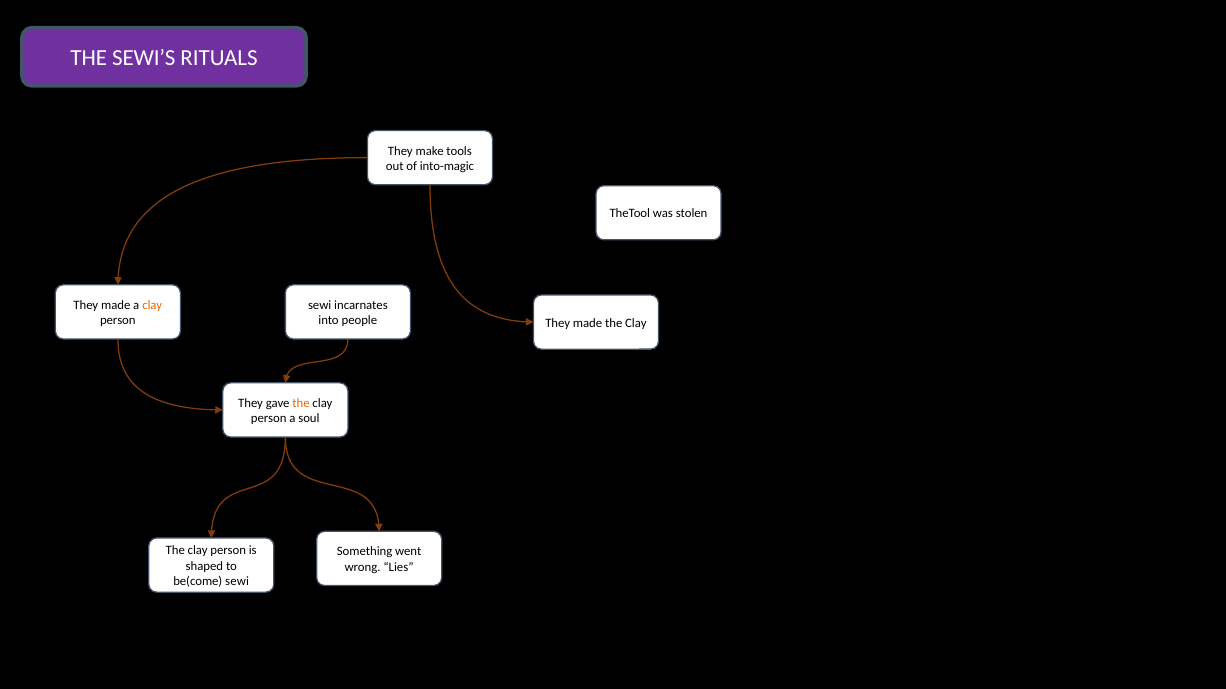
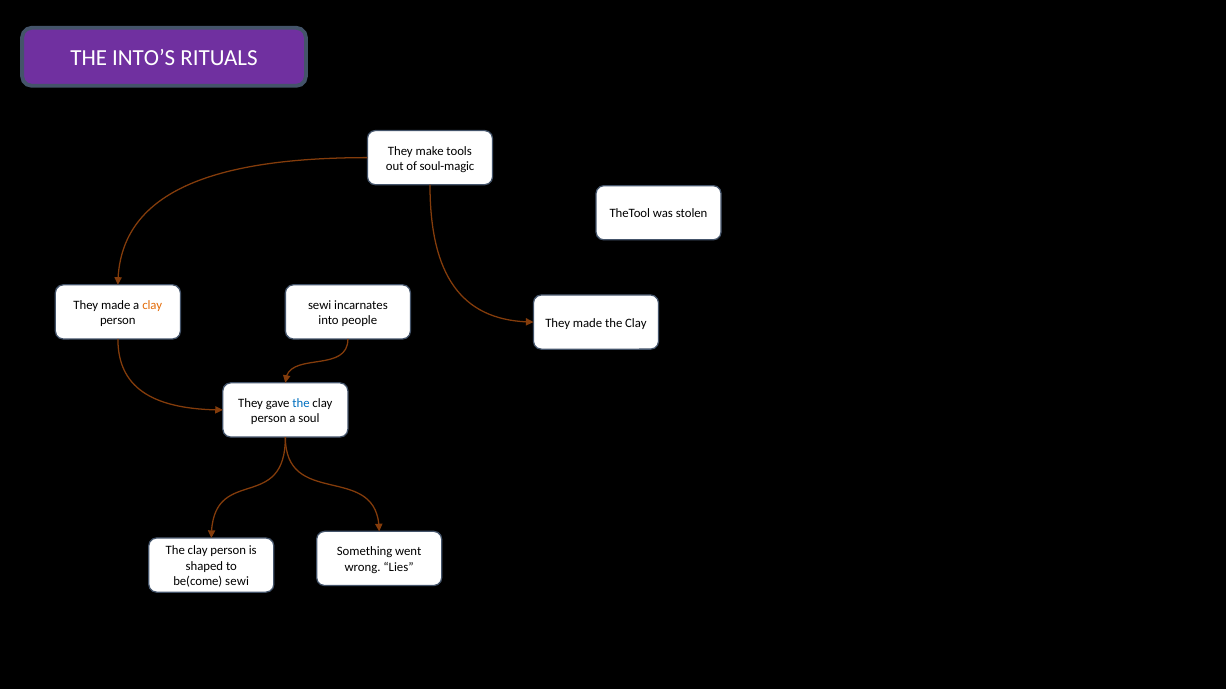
SEWI’S: SEWI’S -> INTO’S (144, 58)
into-magic: into-magic -> soul-magic (447, 166)
the colour: orange -> blue (301, 404)
